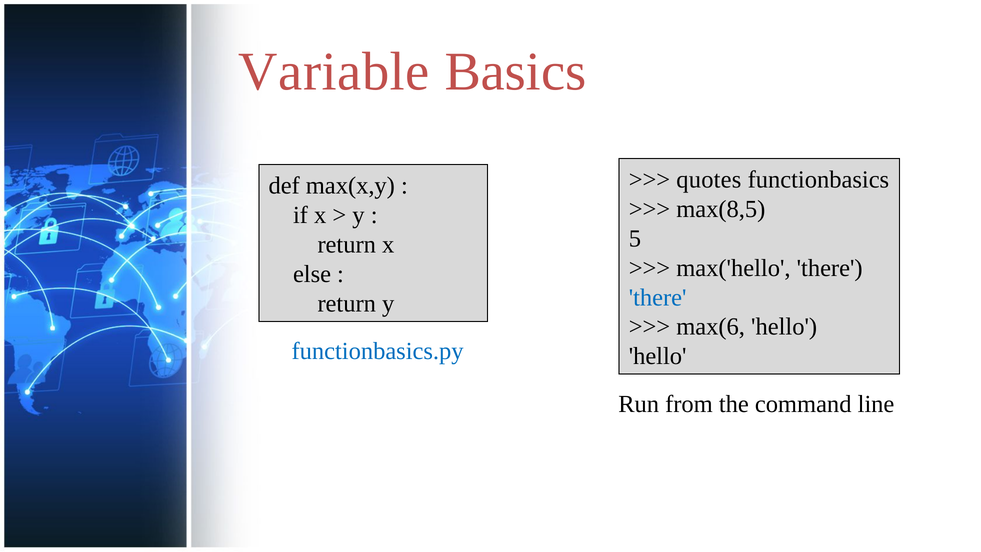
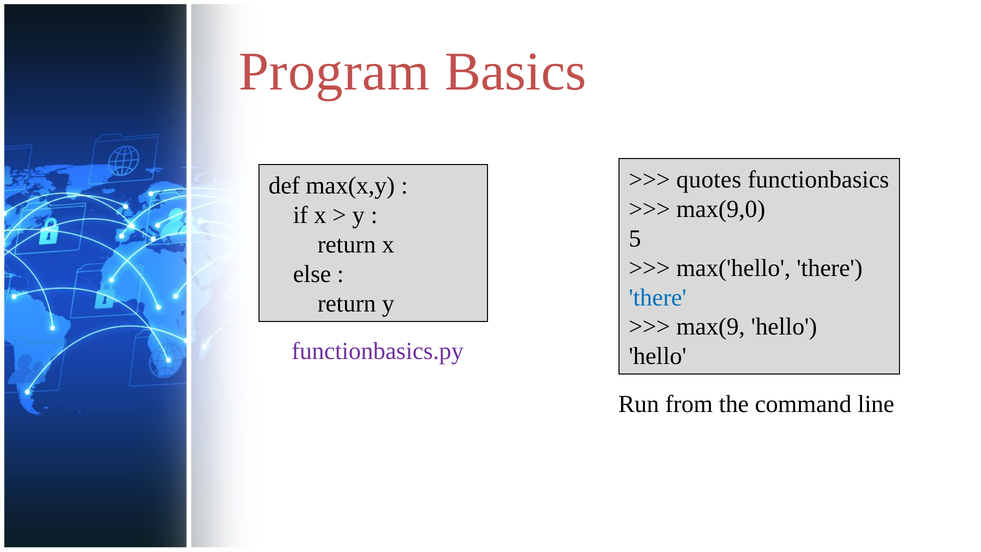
Variable: Variable -> Program (334, 72)
max(8,5: max(8,5 -> max(9,0 (721, 209)
max(6: max(6 -> max(9 (711, 327)
functionbasics.py colour: blue -> purple (378, 351)
